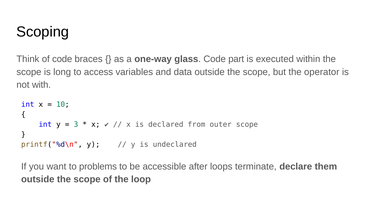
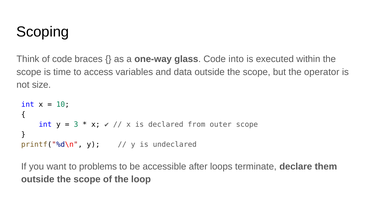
part: part -> into (236, 59)
long: long -> time (62, 72)
with: with -> size (41, 85)
